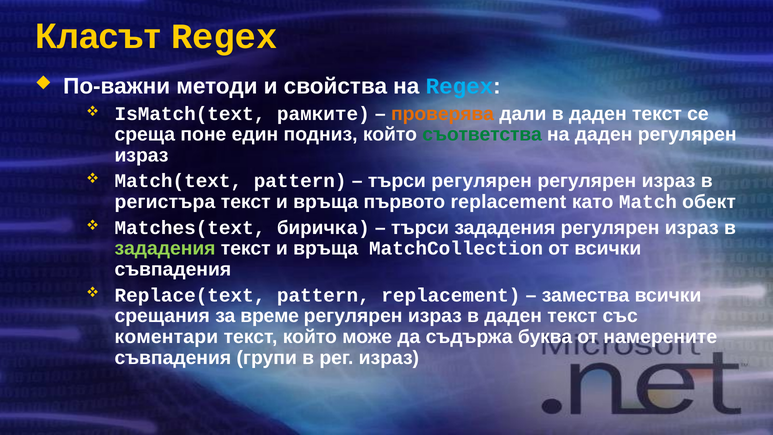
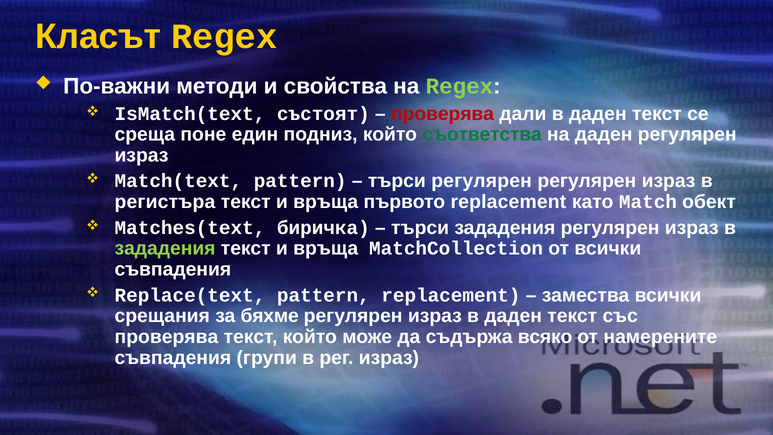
Regex colour: light blue -> light green (459, 86)
рамките: рамките -> състоят (323, 114)
проверява colour: orange -> red (443, 114)
време: време -> бяхме (270, 316)
коментари: коментари -> проверява (166, 337)
буква: буква -> всяко (545, 337)
